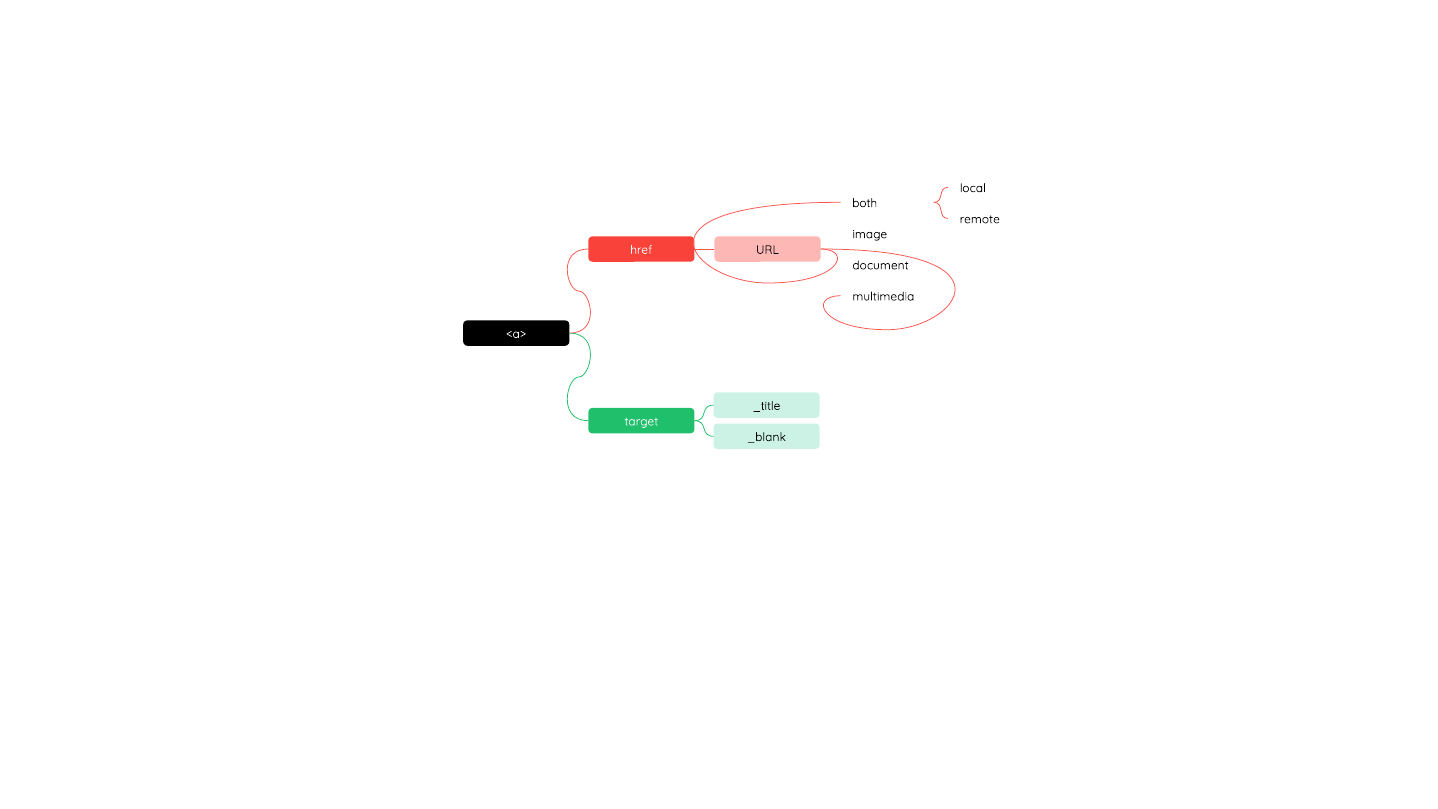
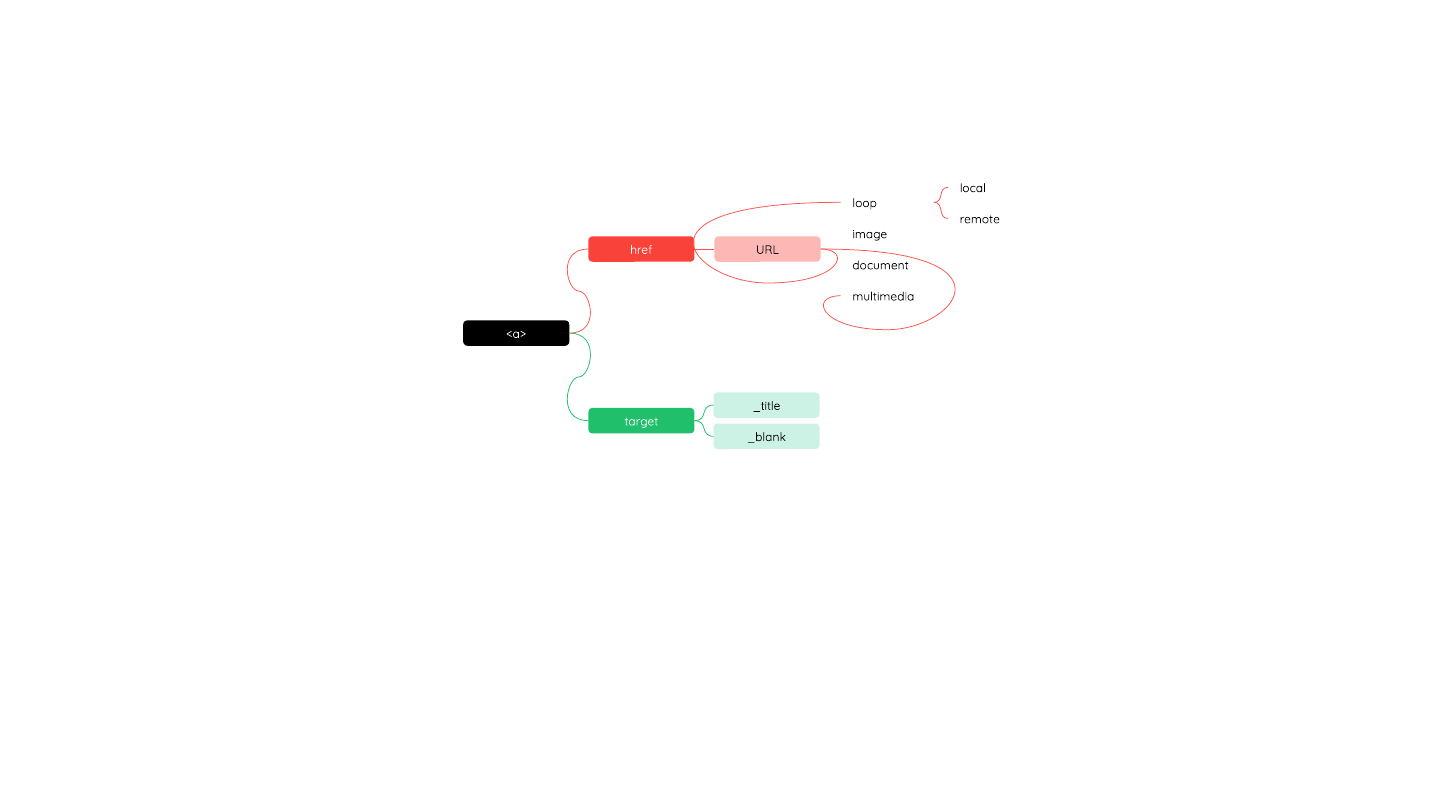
both: both -> loop (865, 203)
